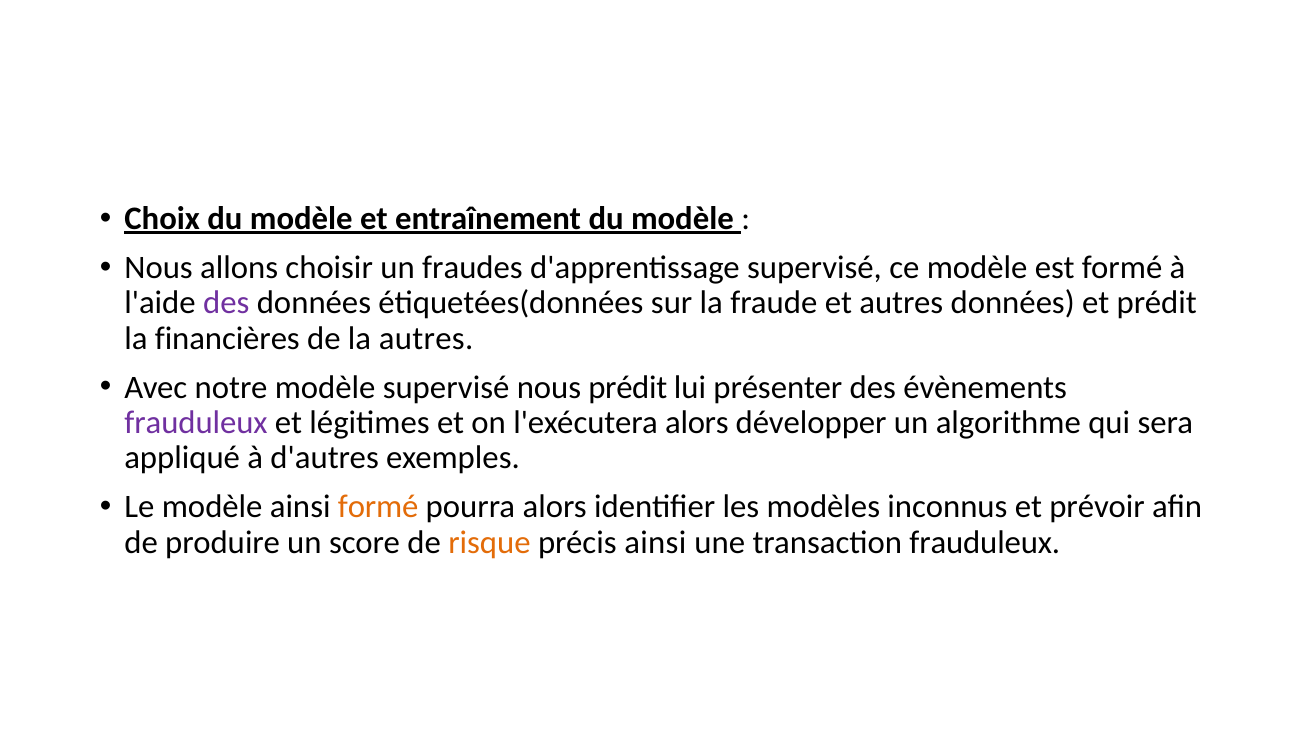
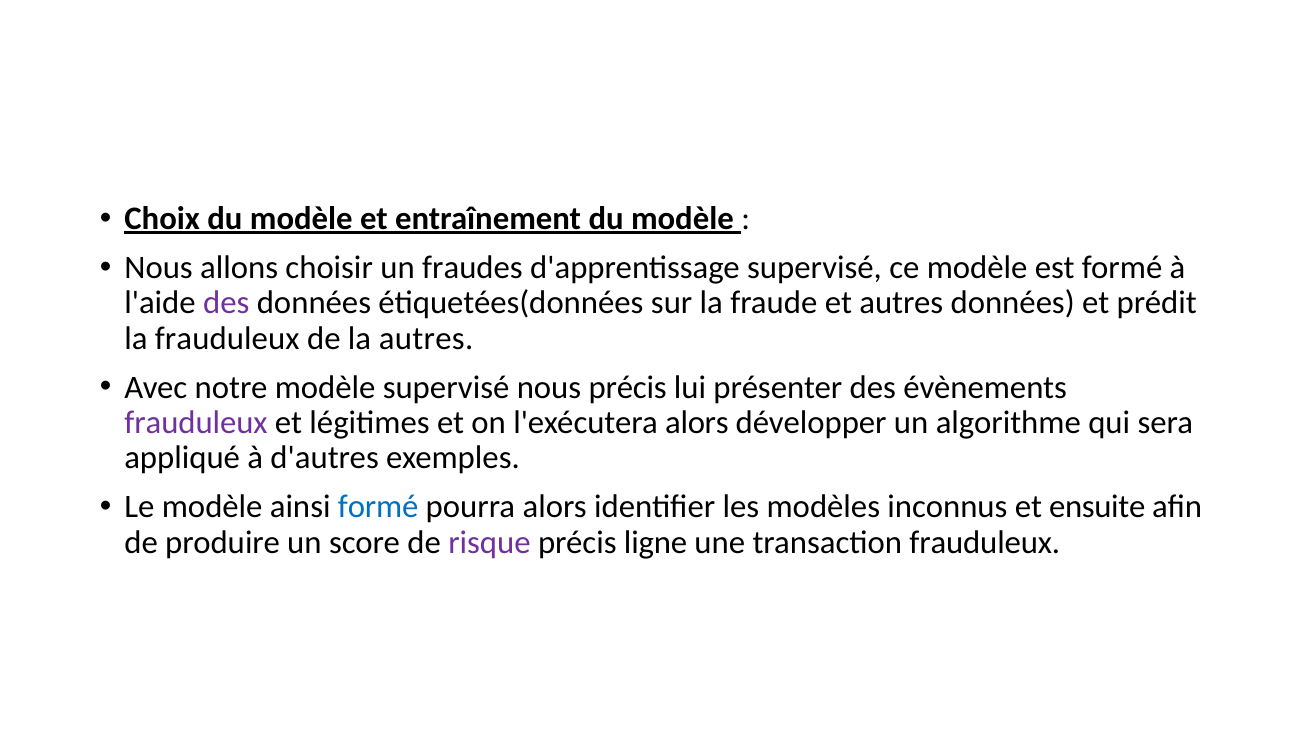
la financières: financières -> frauduleux (227, 338)
nous prédit: prédit -> précis (628, 387)
formé colour: orange -> blue (378, 507)
prévoir: prévoir -> ensuite (1097, 507)
risque colour: orange -> purple (489, 542)
précis ainsi: ainsi -> ligne (656, 542)
